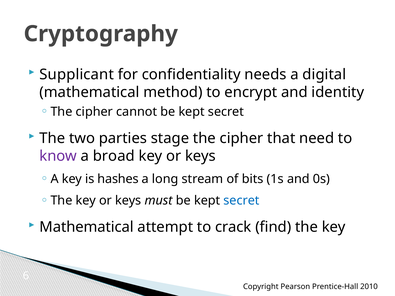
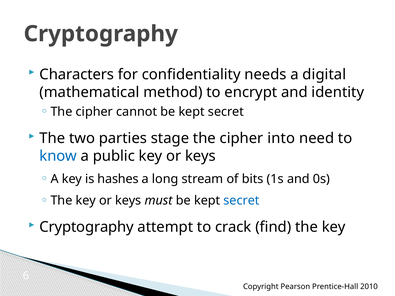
Supplicant: Supplicant -> Characters (77, 74)
that: that -> into (281, 138)
know colour: purple -> blue (58, 156)
broad: broad -> public (114, 156)
Mathematical: Mathematical -> Cryptography (87, 227)
